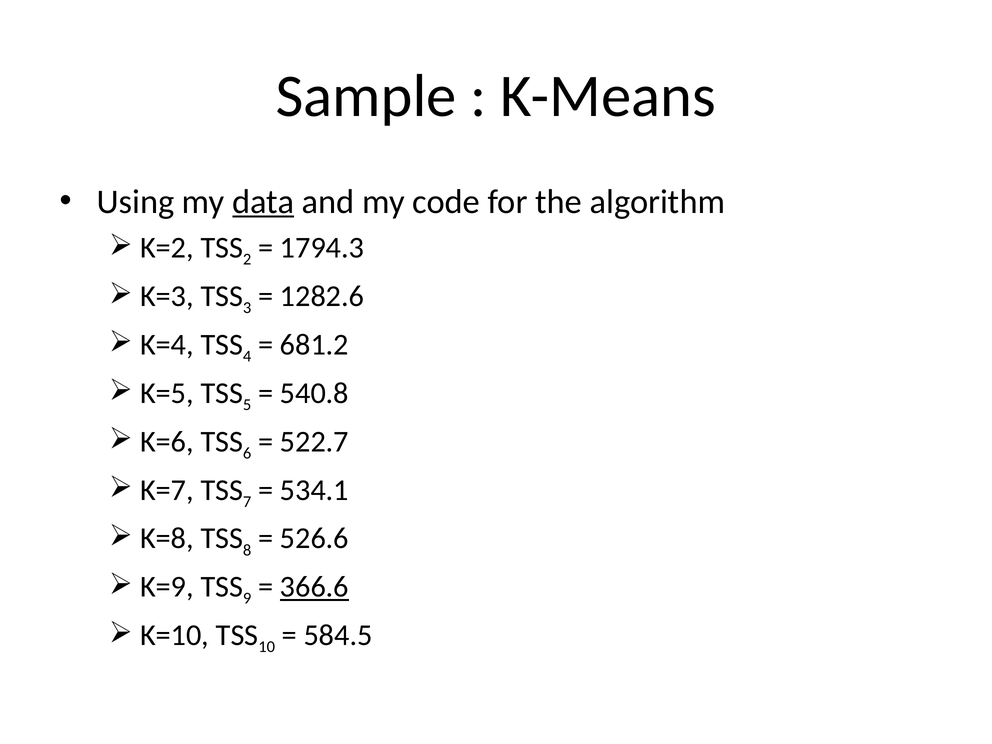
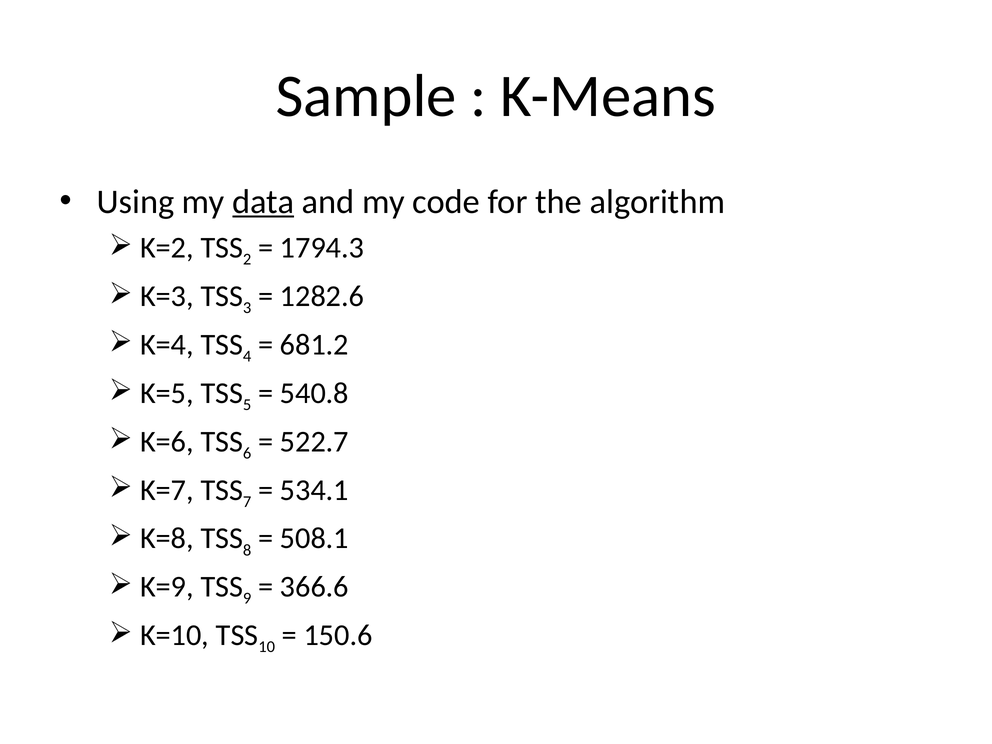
526.6: 526.6 -> 508.1 (314, 538)
366.6 underline: present -> none (314, 587)
584.5: 584.5 -> 150.6 (338, 635)
